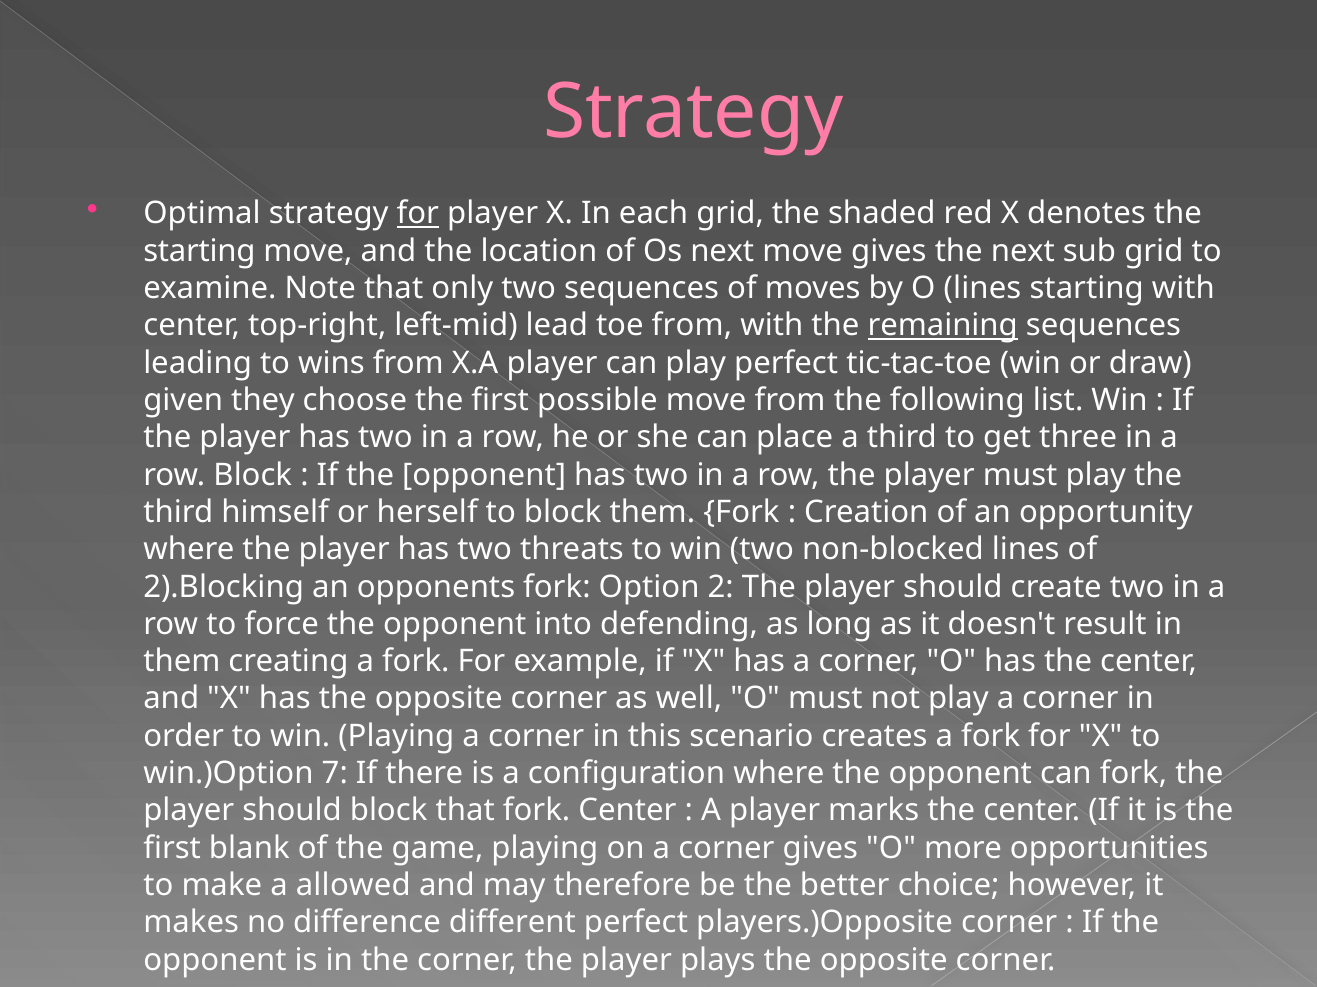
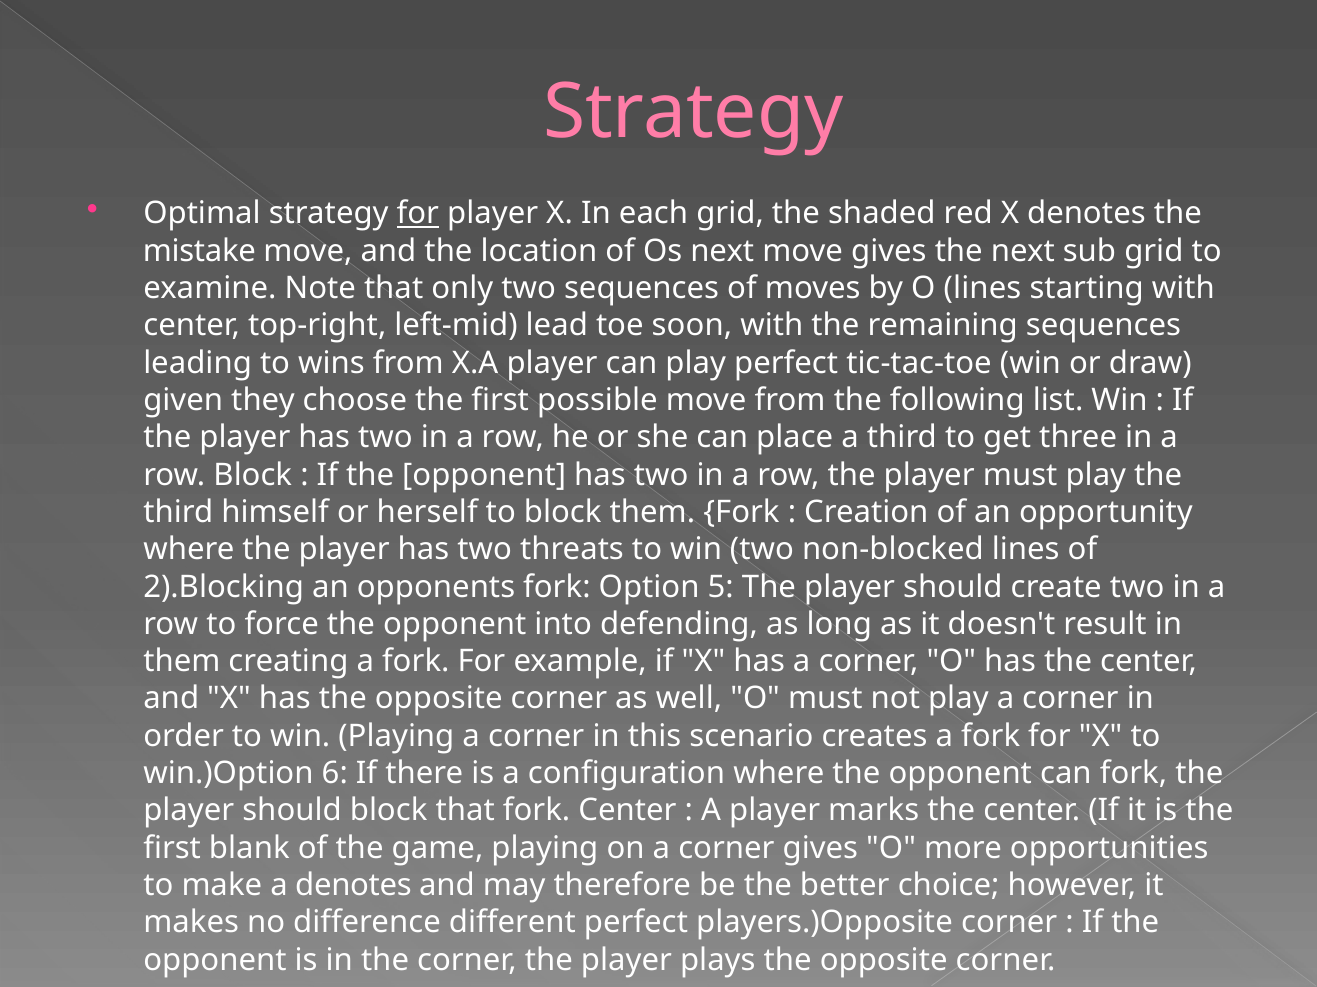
starting: starting -> mistake (199, 251)
toe from: from -> soon (692, 326)
remaining underline: present -> none (943, 326)
2: 2 -> 5 (721, 587)
7: 7 -> 6 (335, 774)
a allowed: allowed -> denotes (354, 886)
